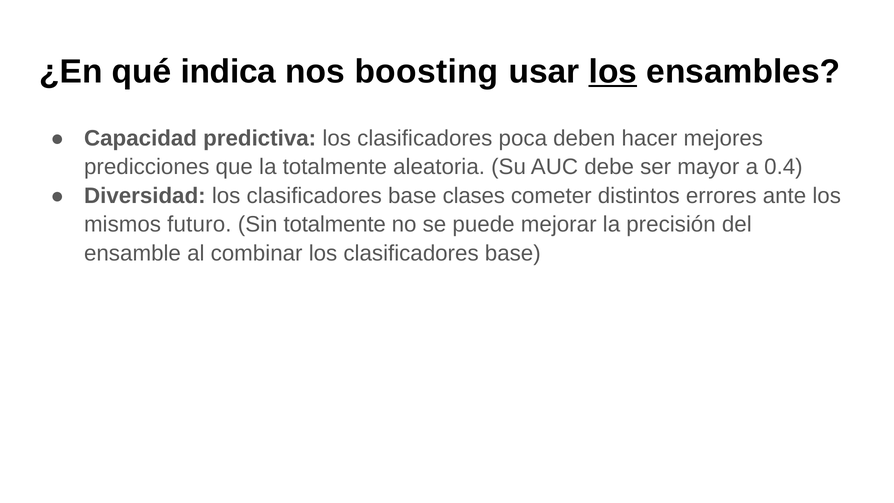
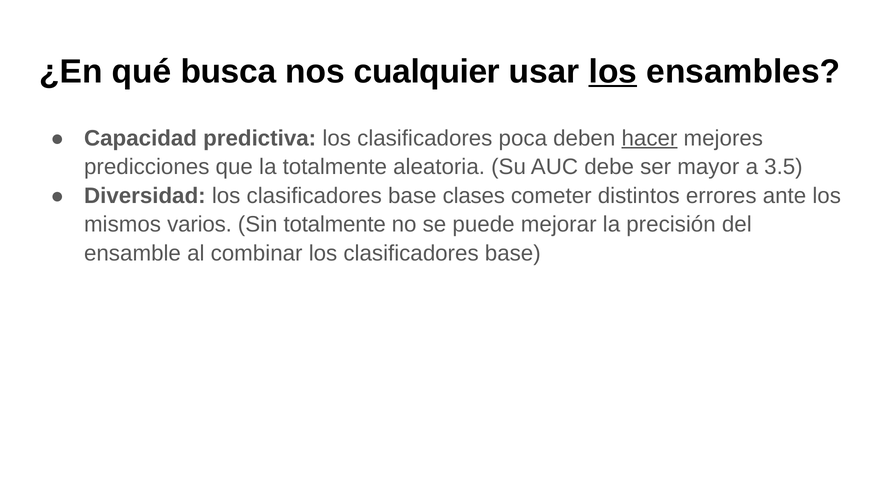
indica: indica -> busca (228, 72)
boosting: boosting -> cualquier (427, 72)
hacer underline: none -> present (649, 138)
0.4: 0.4 -> 3.5 (783, 167)
futuro: futuro -> varios (200, 225)
